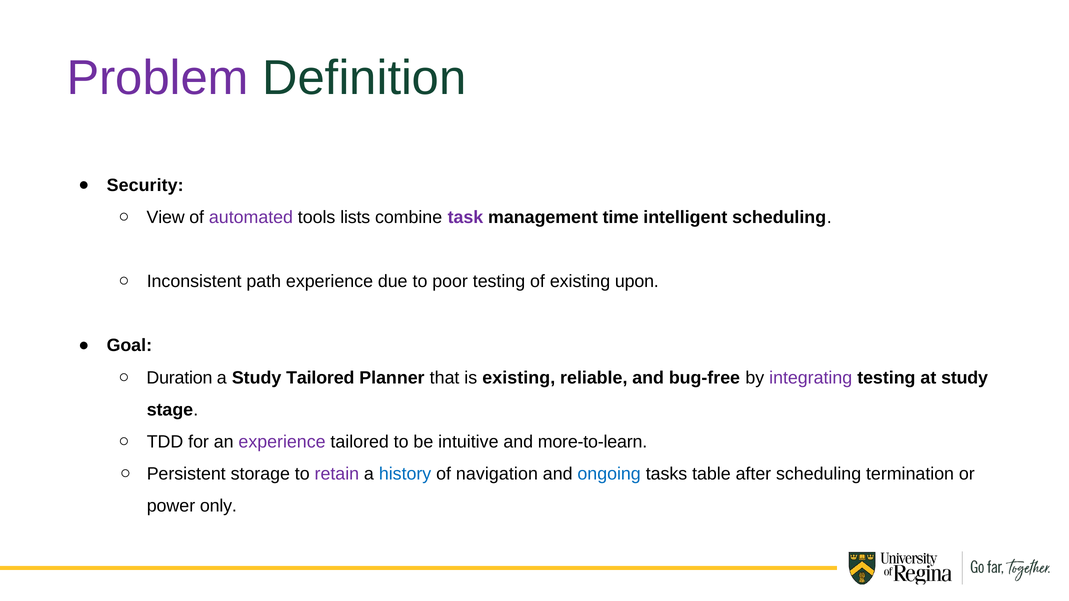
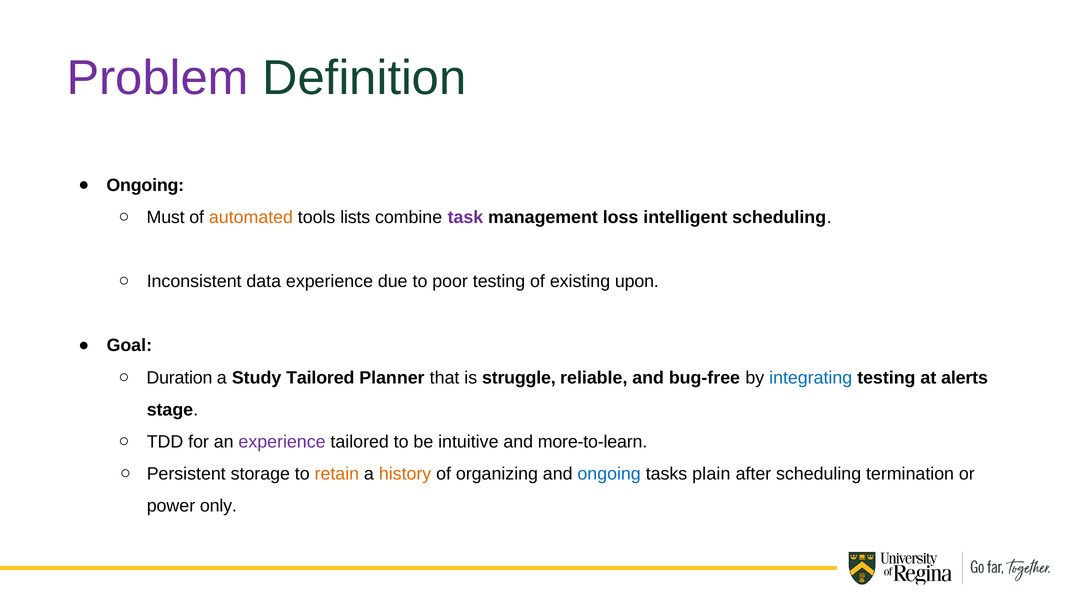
Security: Security -> Ongoing (145, 185)
View: View -> Must (166, 218)
automated colour: purple -> orange (251, 218)
time: time -> loss (621, 218)
path: path -> data (264, 282)
is existing: existing -> struggle (519, 378)
integrating colour: purple -> blue (811, 378)
at study: study -> alerts (965, 378)
retain colour: purple -> orange (337, 474)
history colour: blue -> orange (405, 474)
navigation: navigation -> organizing (497, 474)
table: table -> plain (711, 474)
